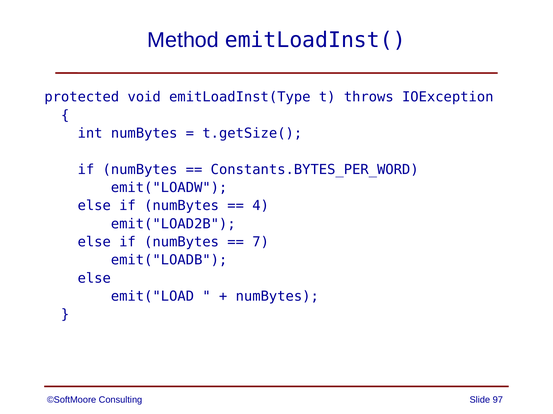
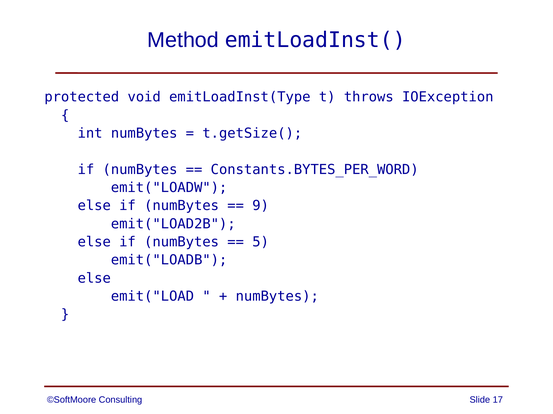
4: 4 -> 9 (261, 206)
7: 7 -> 5 (261, 242)
97: 97 -> 17 (498, 401)
